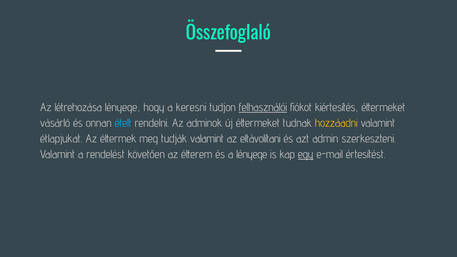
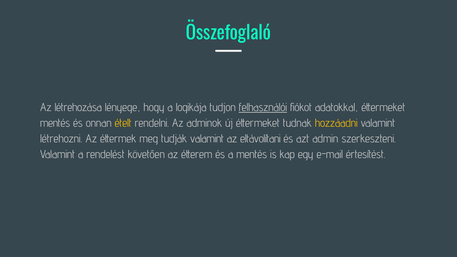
keresni: keresni -> logikája (191, 107)
kiértesítés: kiértesítés -> adatokkal (337, 107)
vásárló: vásárló -> mentés (55, 123)
ételt colour: light blue -> yellow (123, 123)
étlapjukat: étlapjukat -> létrehozni (61, 139)
a lényege: lényege -> mentés (252, 155)
egy underline: present -> none (306, 155)
